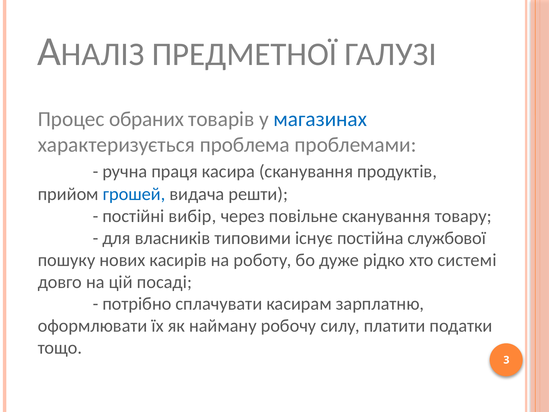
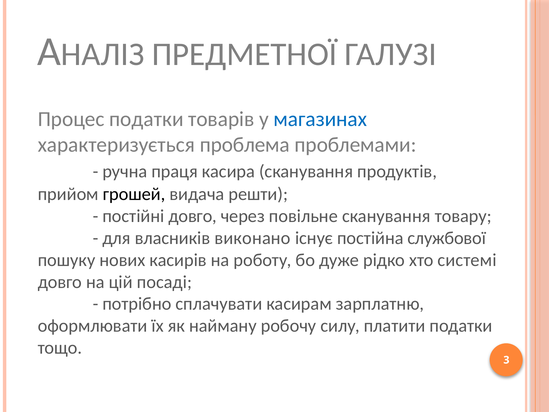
Процес обраних: обраних -> податки (146, 119)
грошей colour: blue -> black (134, 194)
постійні вибір: вибір -> довго (193, 216)
типовими: типовими -> виконано (253, 238)
